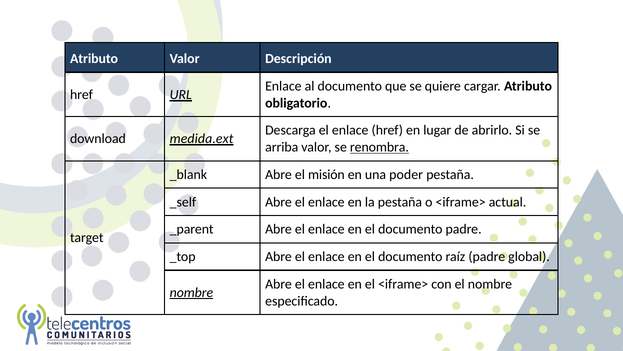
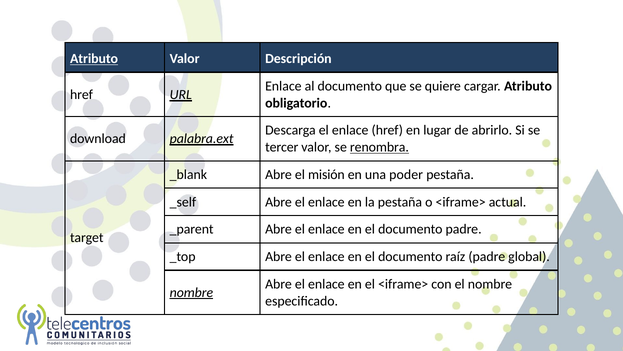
Atributo underline: none -> present (94, 59)
medida.ext: medida.ext -> palabra.ext (202, 139)
arriba: arriba -> tercer (282, 147)
